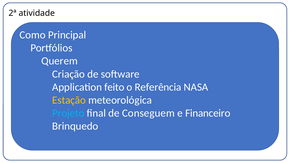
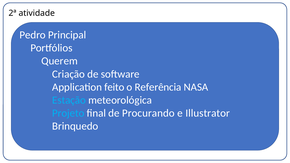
Como: Como -> Pedro (33, 35)
Estação colour: yellow -> light blue (69, 100)
Conseguem: Conseguem -> Procurando (148, 113)
Financeiro: Financeiro -> Illustrator (208, 113)
